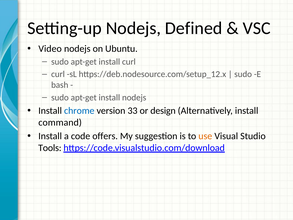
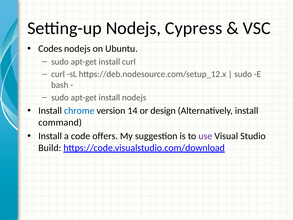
Defined: Defined -> Cypress (194, 28)
Video: Video -> Codes (50, 49)
33: 33 -> 14 (133, 111)
use colour: orange -> purple (205, 136)
Tools: Tools -> Build (50, 148)
